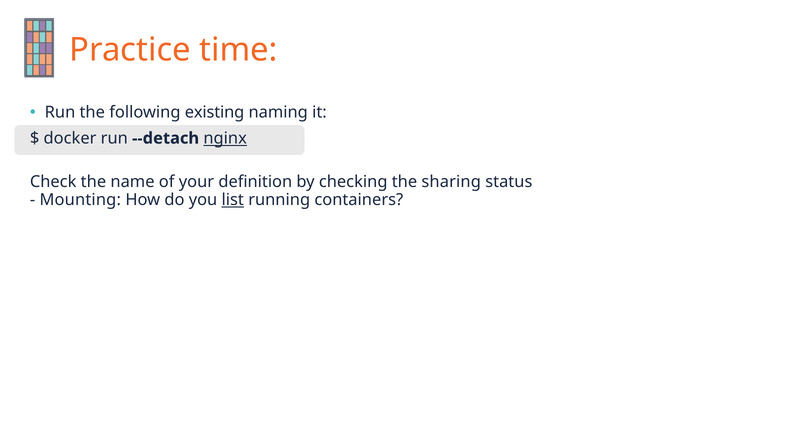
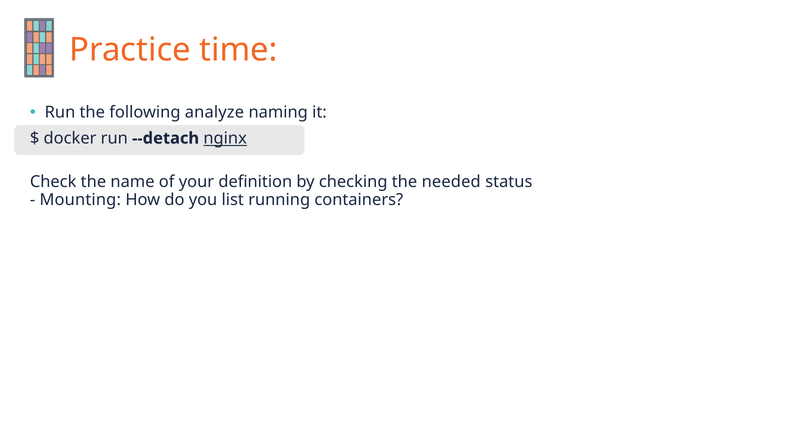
existing: existing -> analyze (214, 112)
sharing: sharing -> needed (451, 182)
list underline: present -> none (233, 200)
